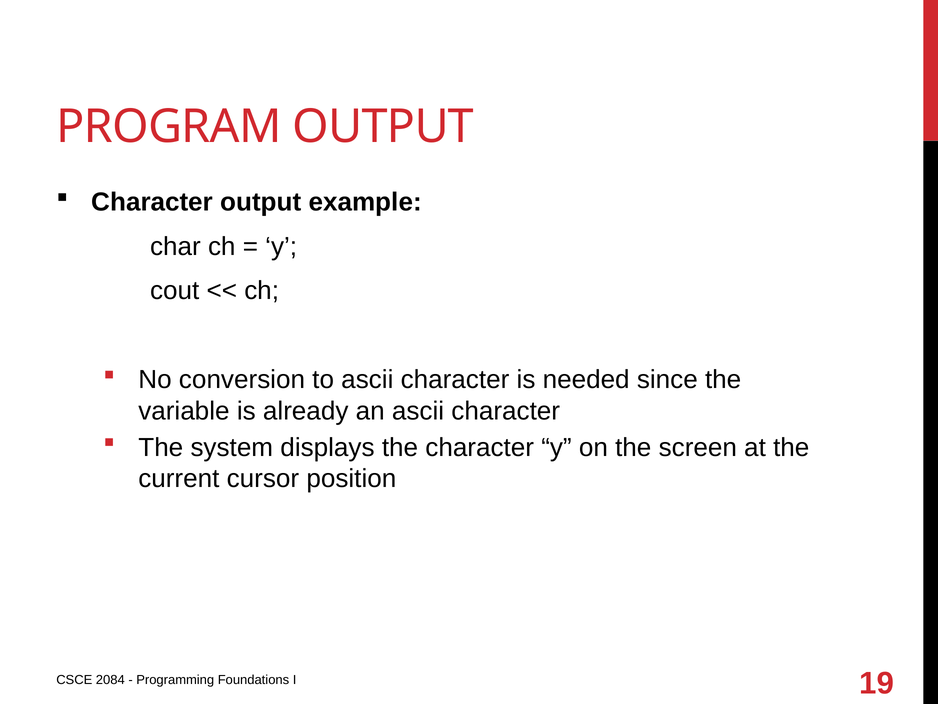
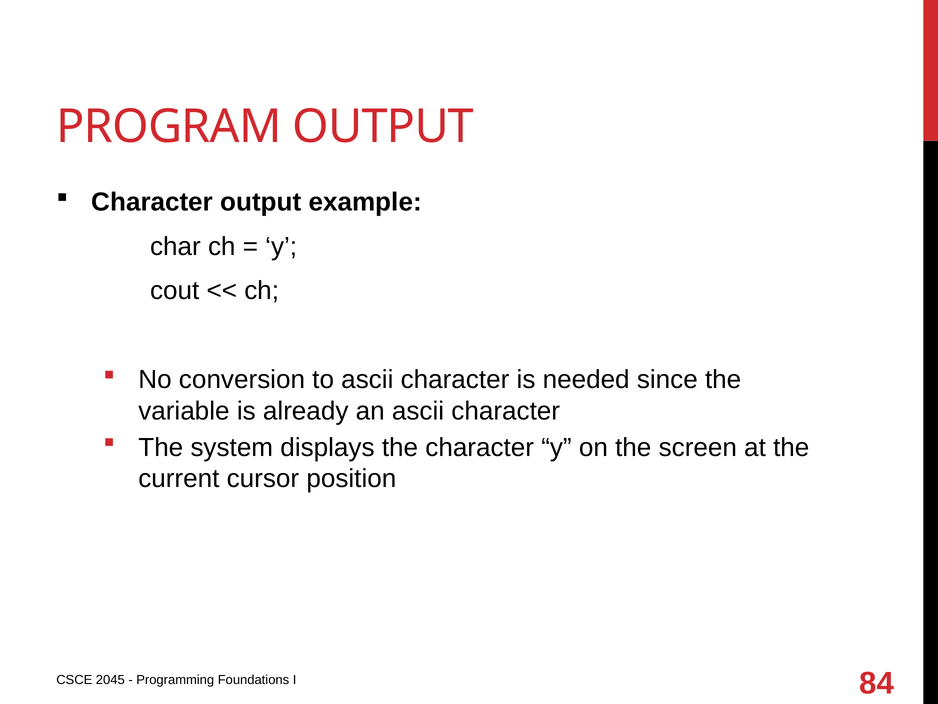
2084: 2084 -> 2045 (110, 679)
19: 19 -> 84 (877, 683)
